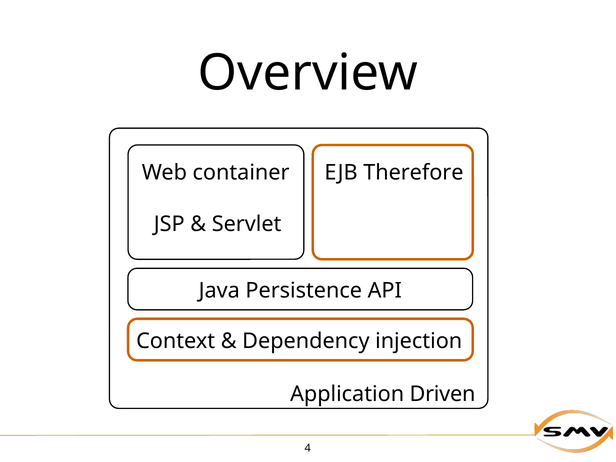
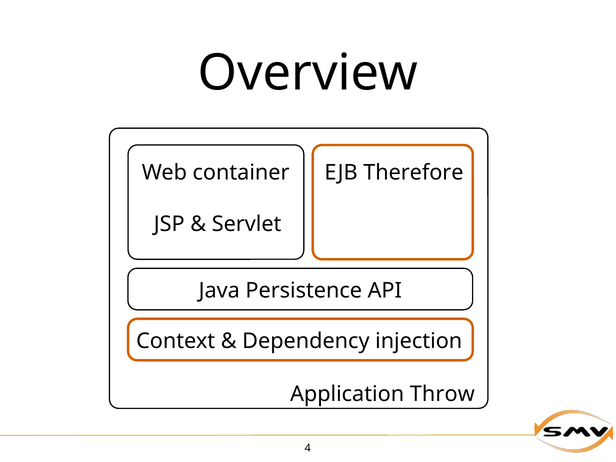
Driven: Driven -> Throw (442, 394)
